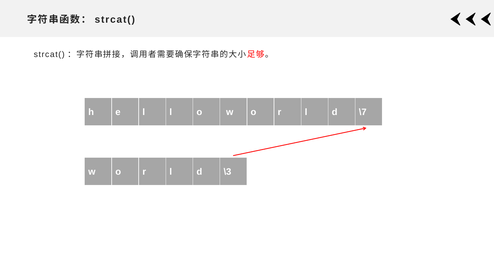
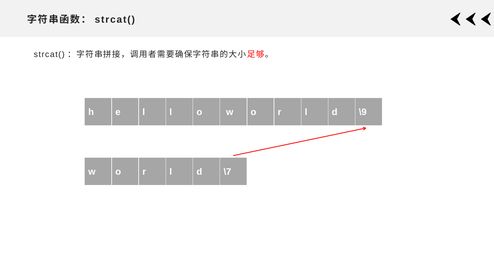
\7: \7 -> \9 (363, 112)
\3: \3 -> \7 (227, 172)
